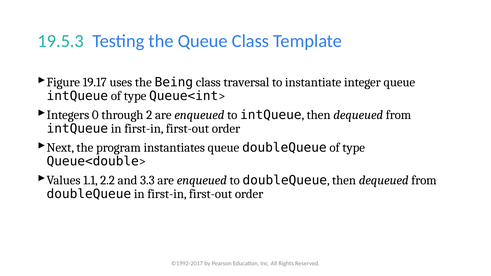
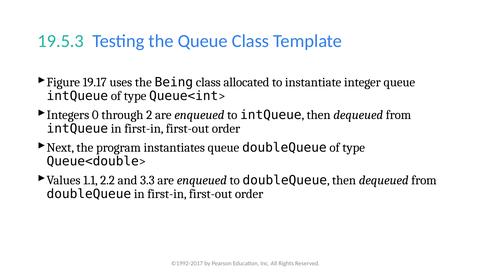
traversal: traversal -> allocated (246, 82)
